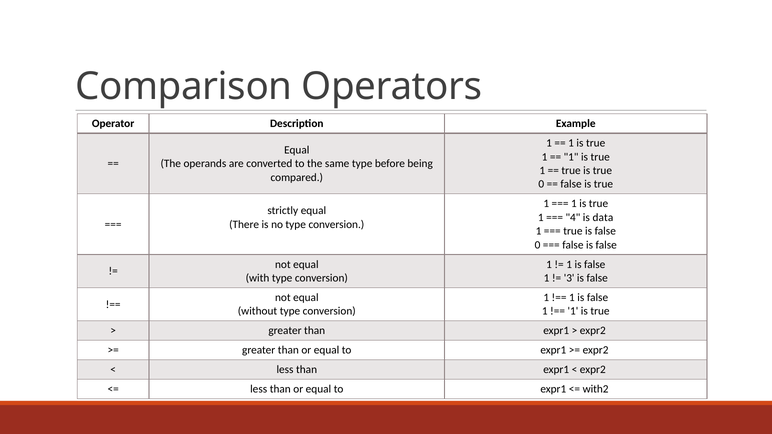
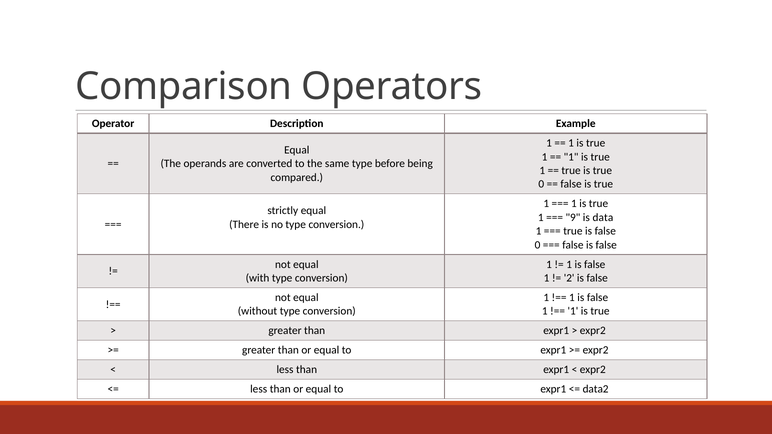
4: 4 -> 9 (573, 218)
3: 3 -> 2 (569, 278)
with2: with2 -> data2 (596, 389)
